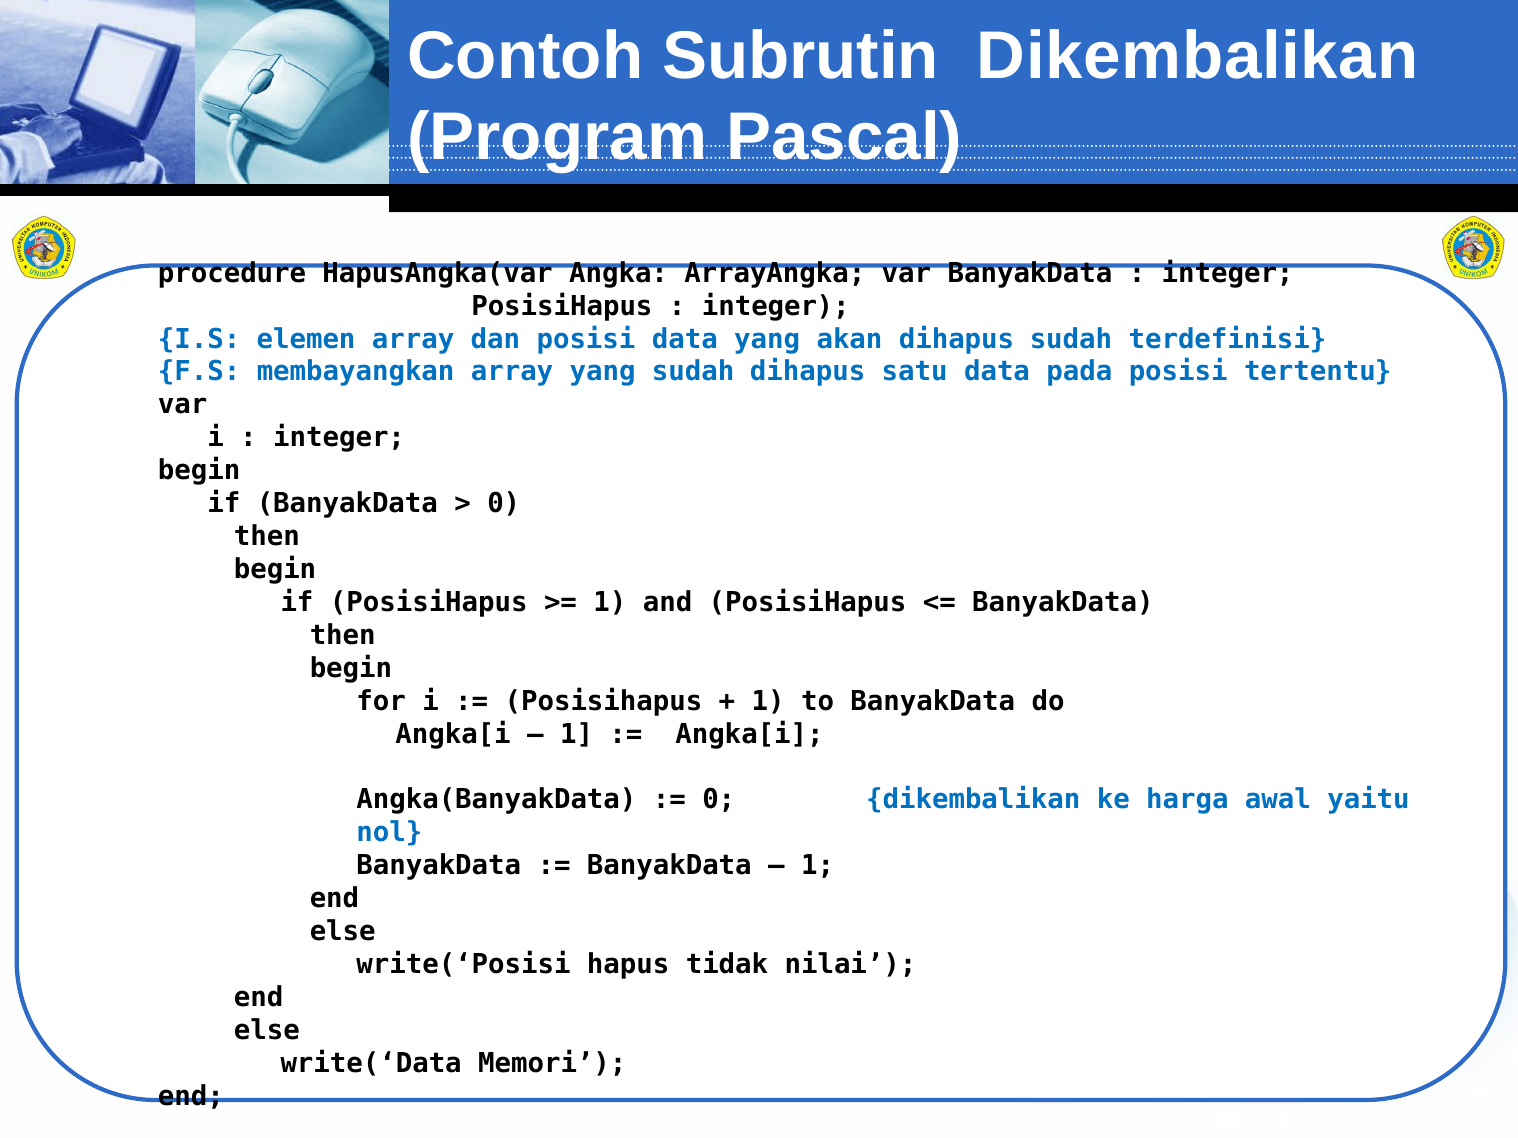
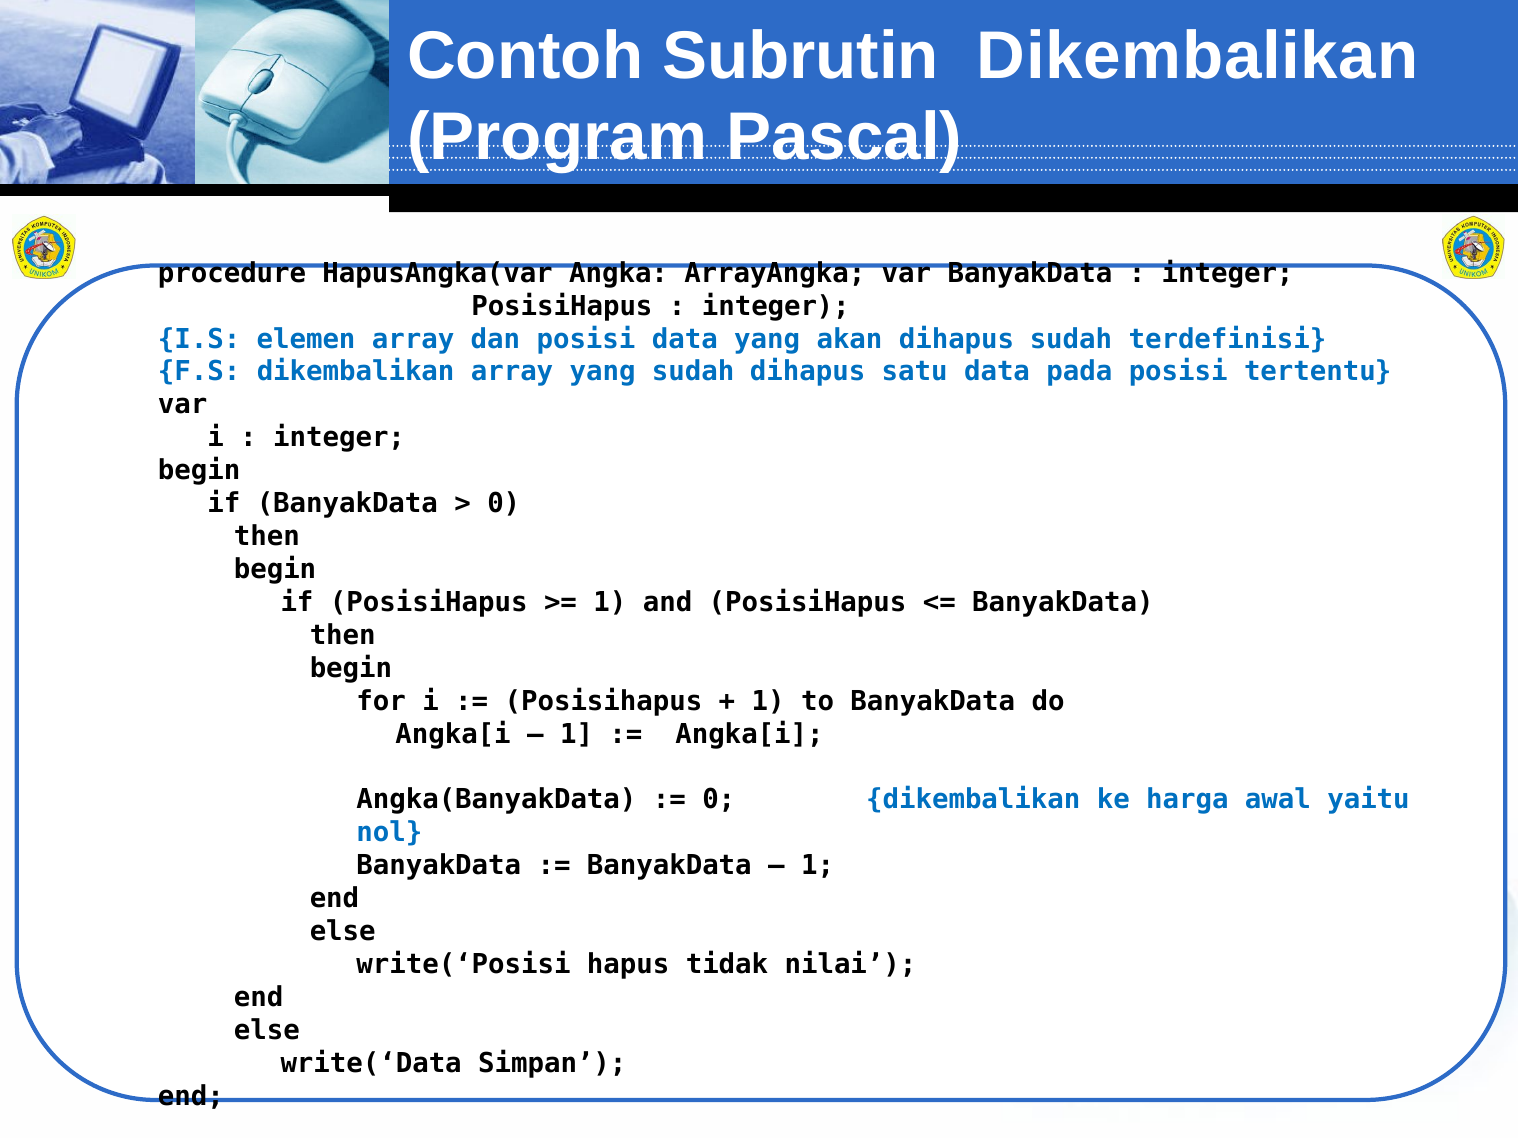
F.S membayangkan: membayangkan -> dikembalikan (356, 372)
Memori: Memori -> Simpan (552, 1064)
